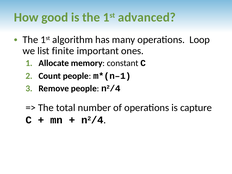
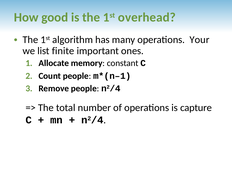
advanced: advanced -> overhead (147, 17)
Loop: Loop -> Your (200, 40)
